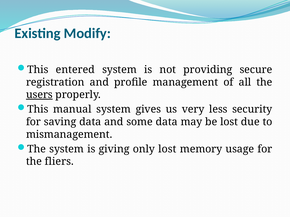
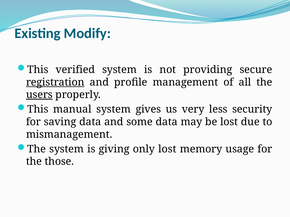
entered: entered -> verified (75, 70)
registration underline: none -> present (55, 82)
fliers: fliers -> those (59, 162)
